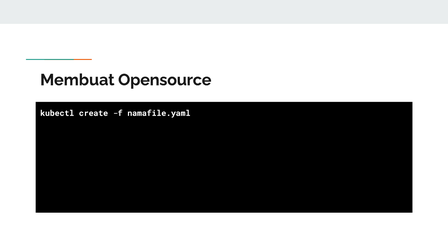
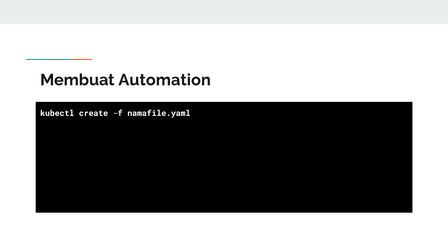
Opensource: Opensource -> Automation (165, 80)
